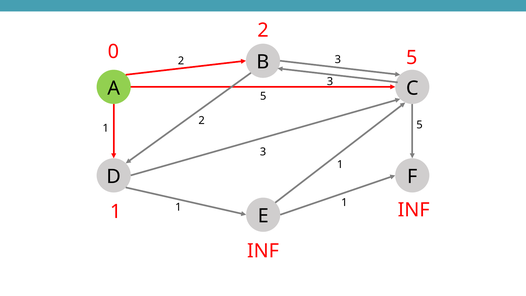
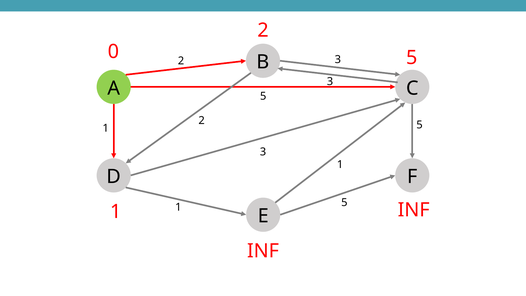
1: 1 -> 5 (344, 202)
